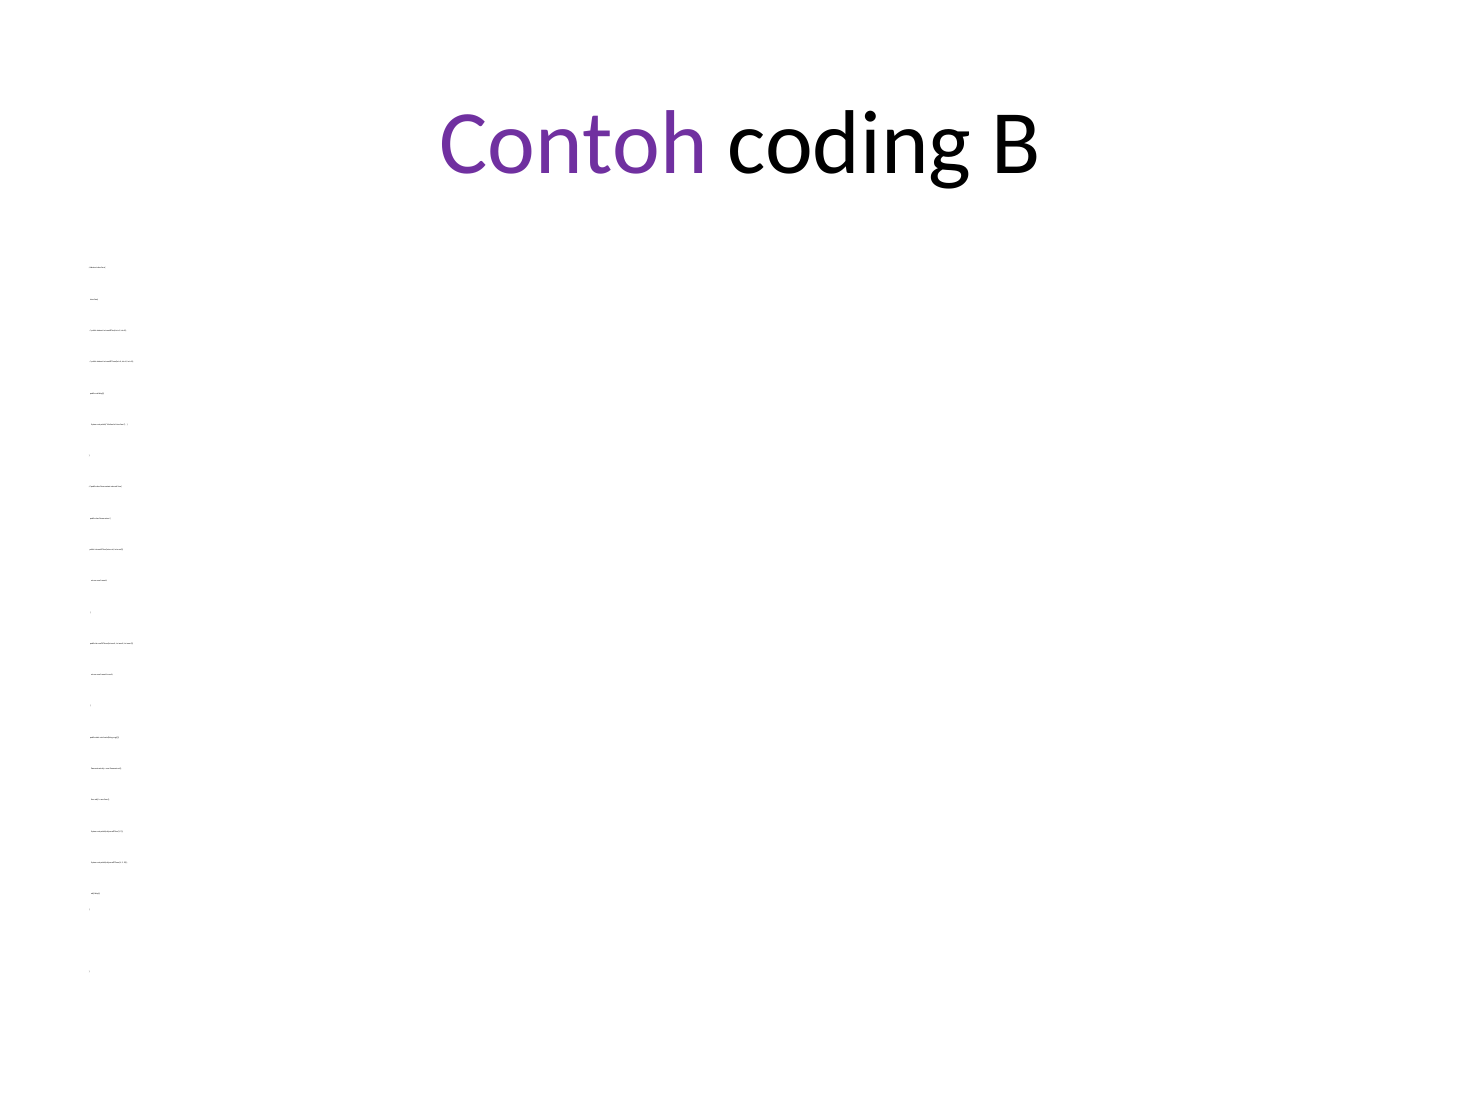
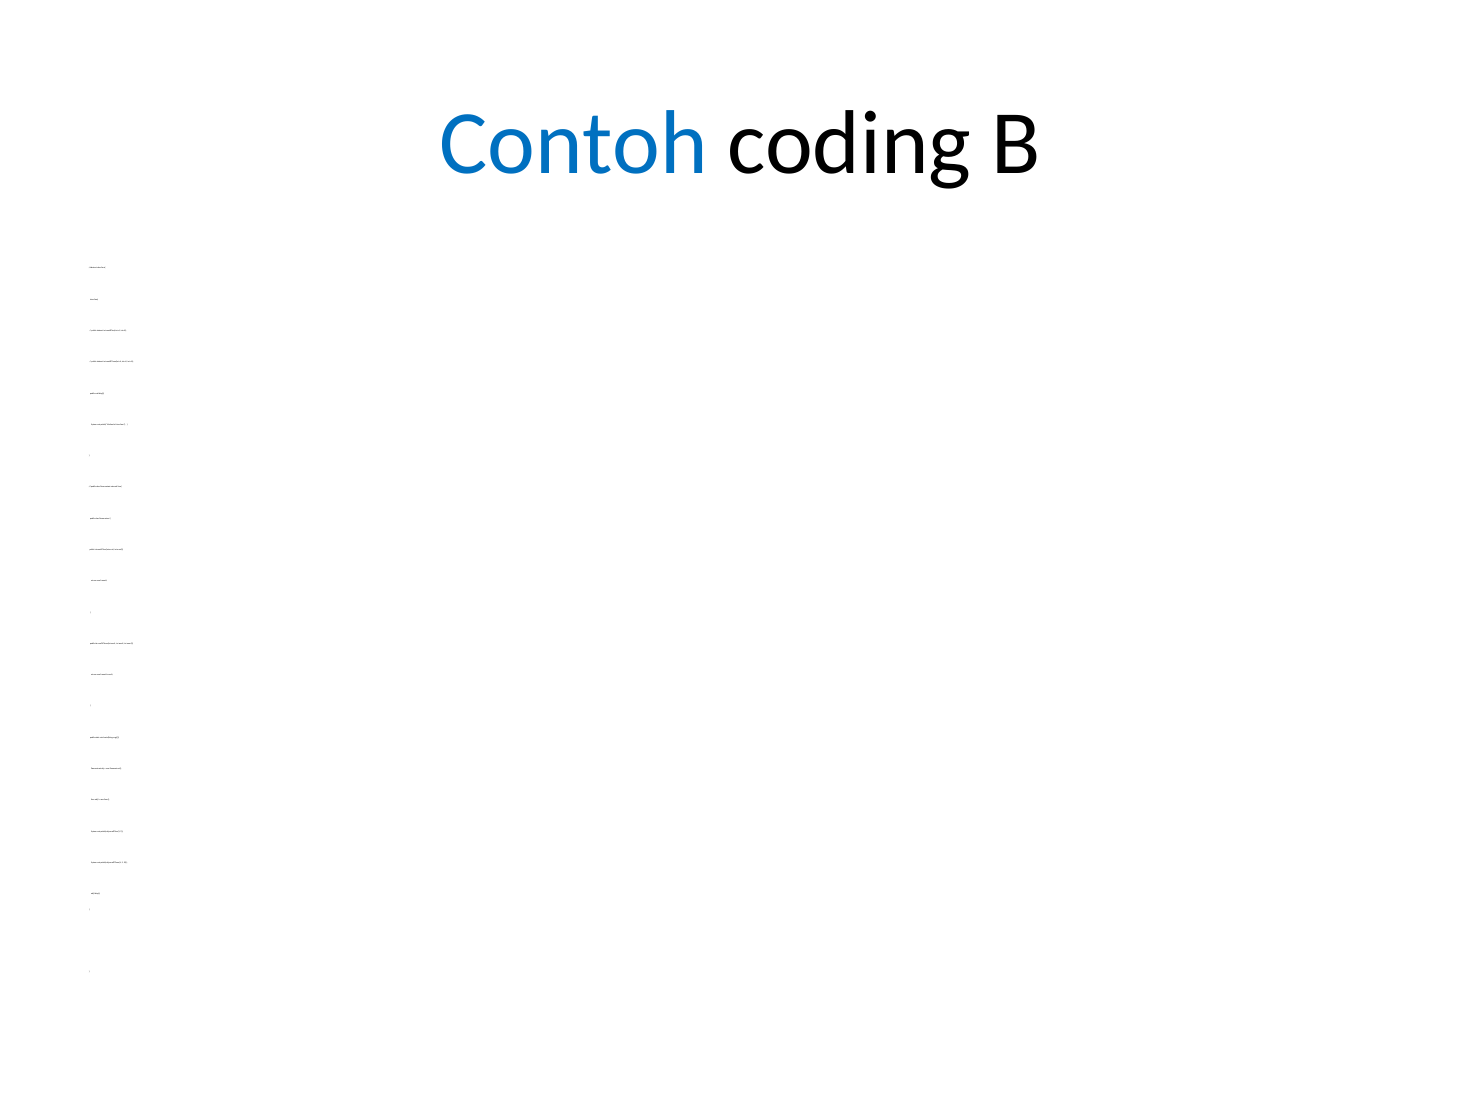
Contoh colour: purple -> blue (574, 143)
